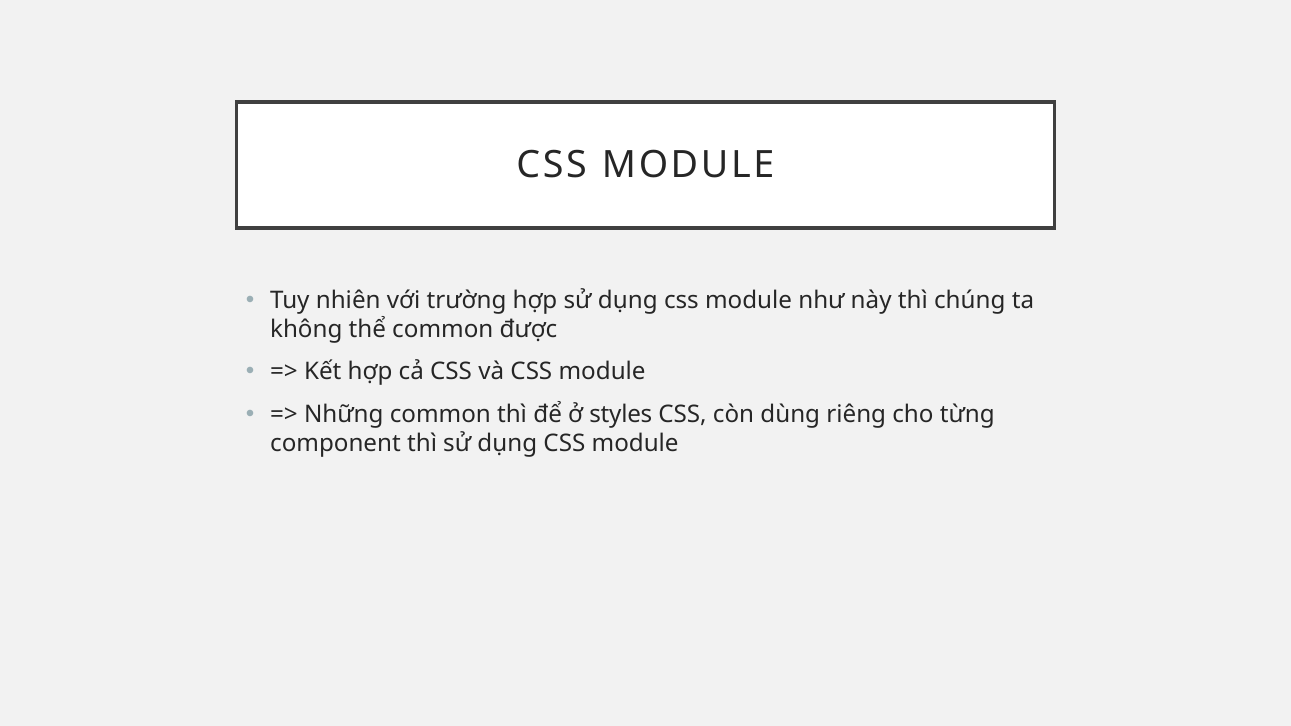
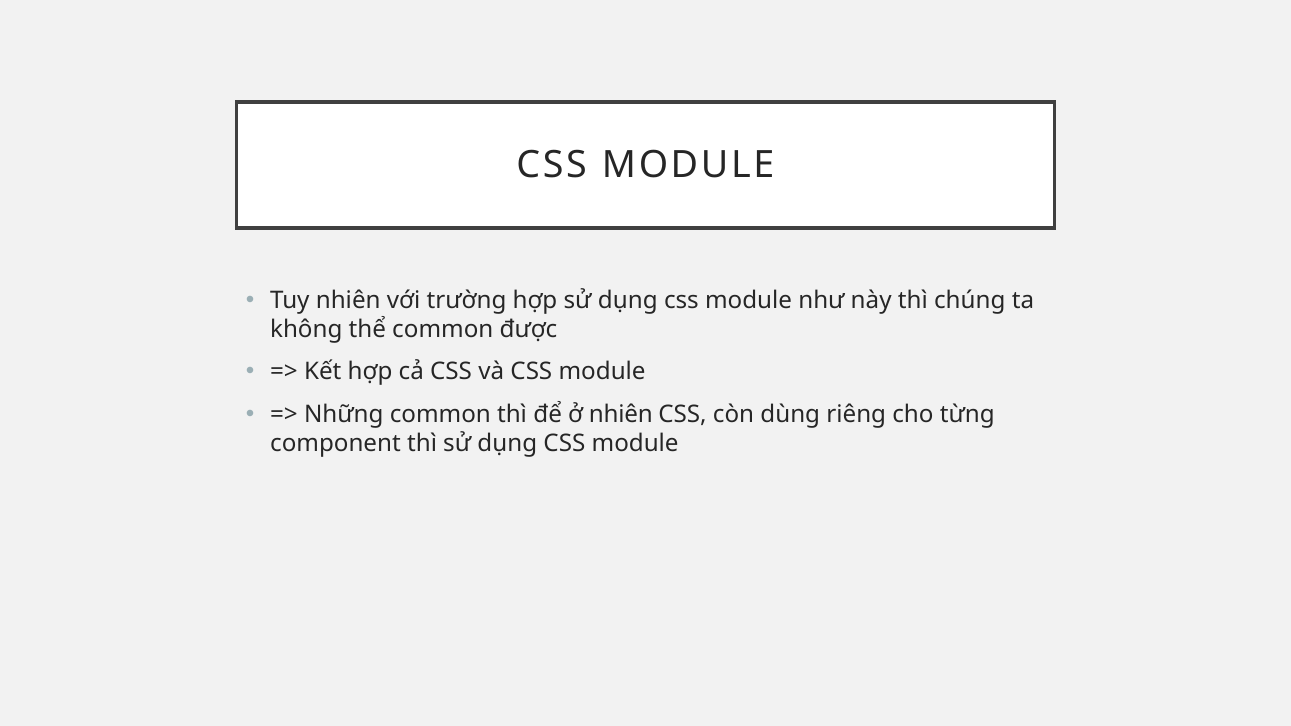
ở styles: styles -> nhiên (621, 414)
